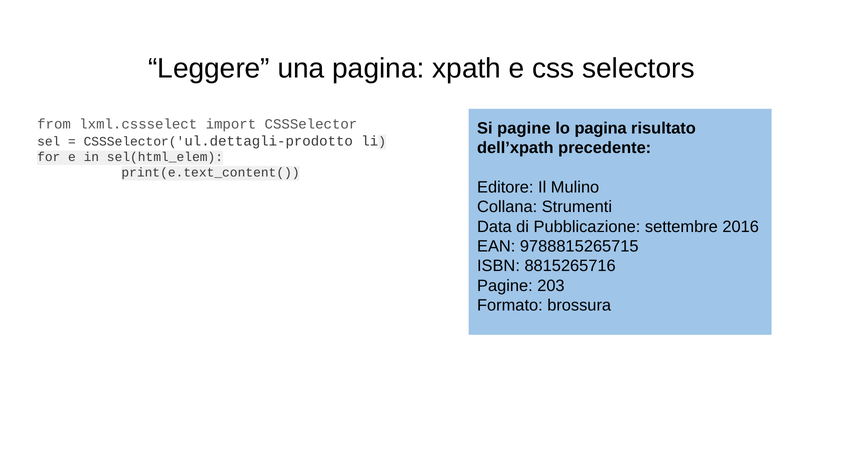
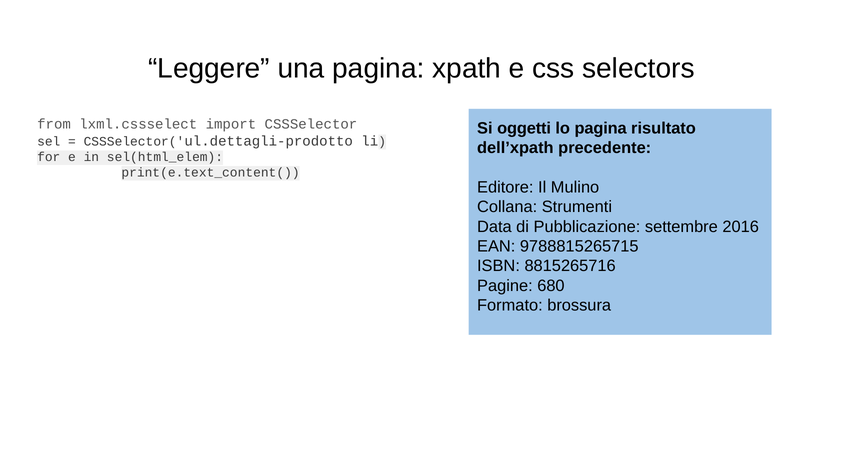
Si pagine: pagine -> oggetti (524, 128)
203: 203 -> 680 (551, 286)
